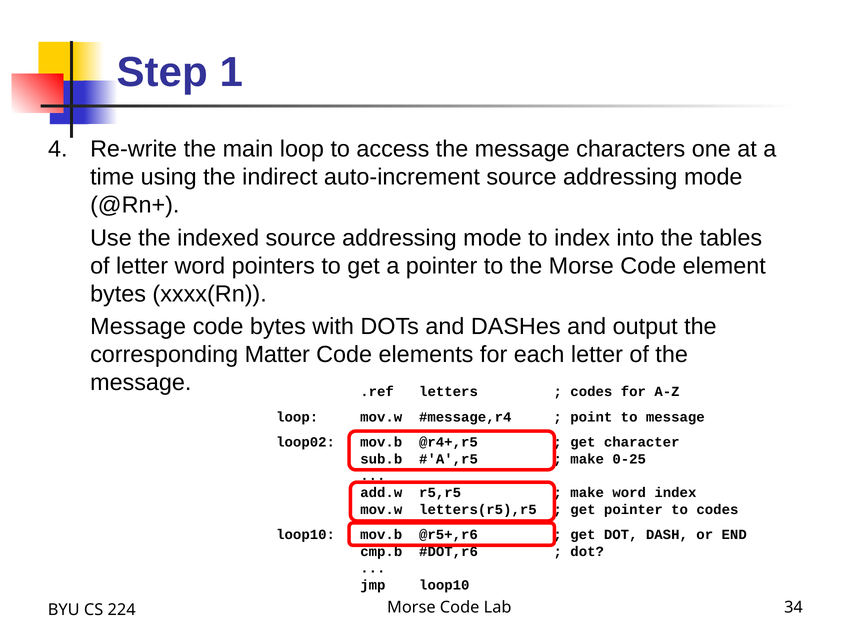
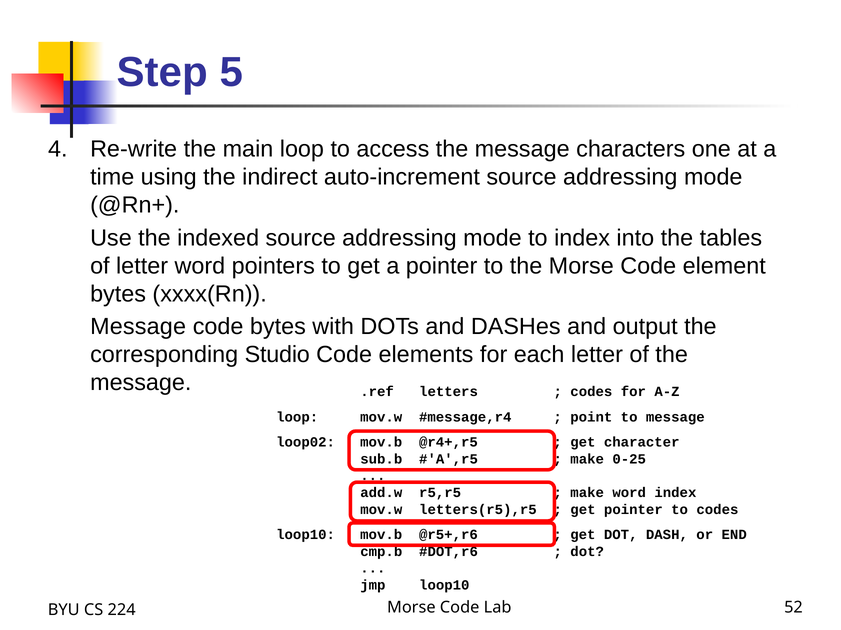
1: 1 -> 5 (231, 72)
Matter: Matter -> Studio (277, 355)
34: 34 -> 52 (794, 608)
